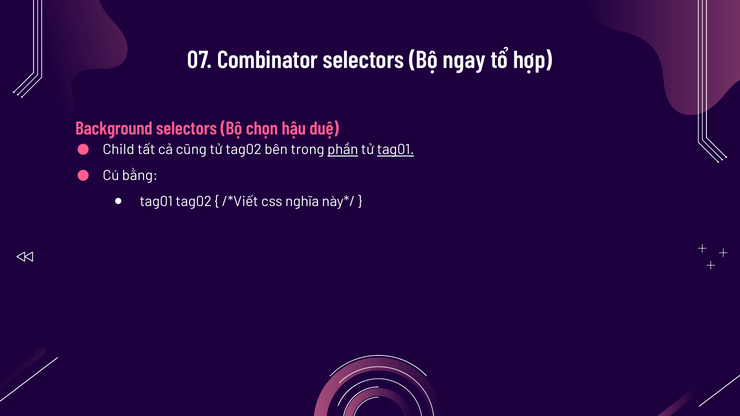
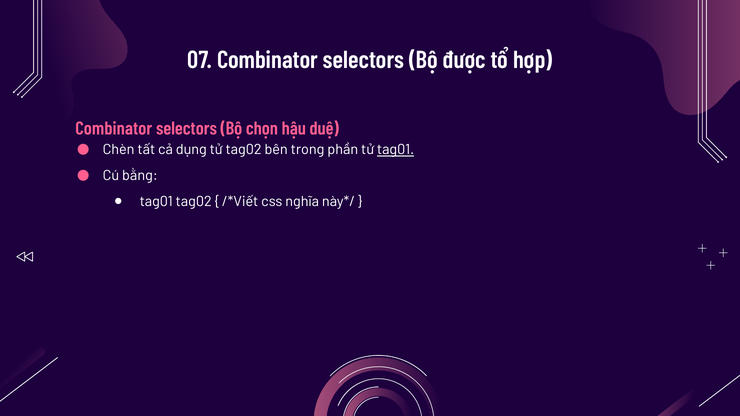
ngay: ngay -> được (464, 60)
Background: Background -> Combinator (114, 129)
Child: Child -> Chèn (119, 150)
cũng: cũng -> dụng (191, 150)
phần underline: present -> none (343, 150)
